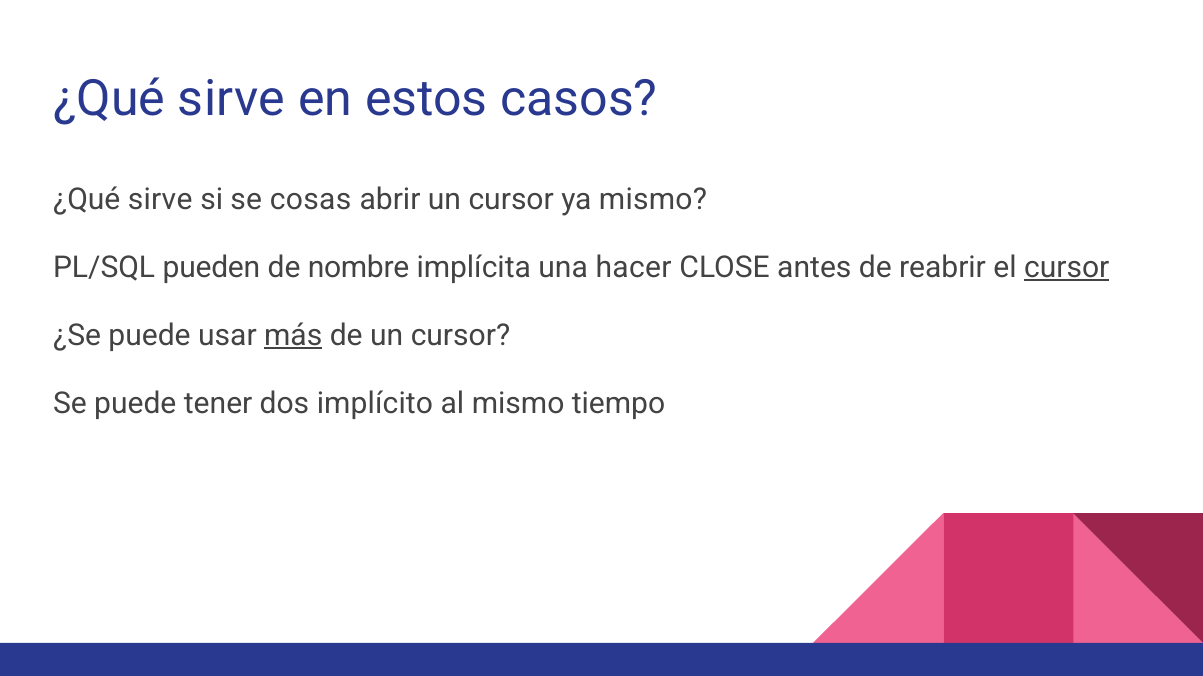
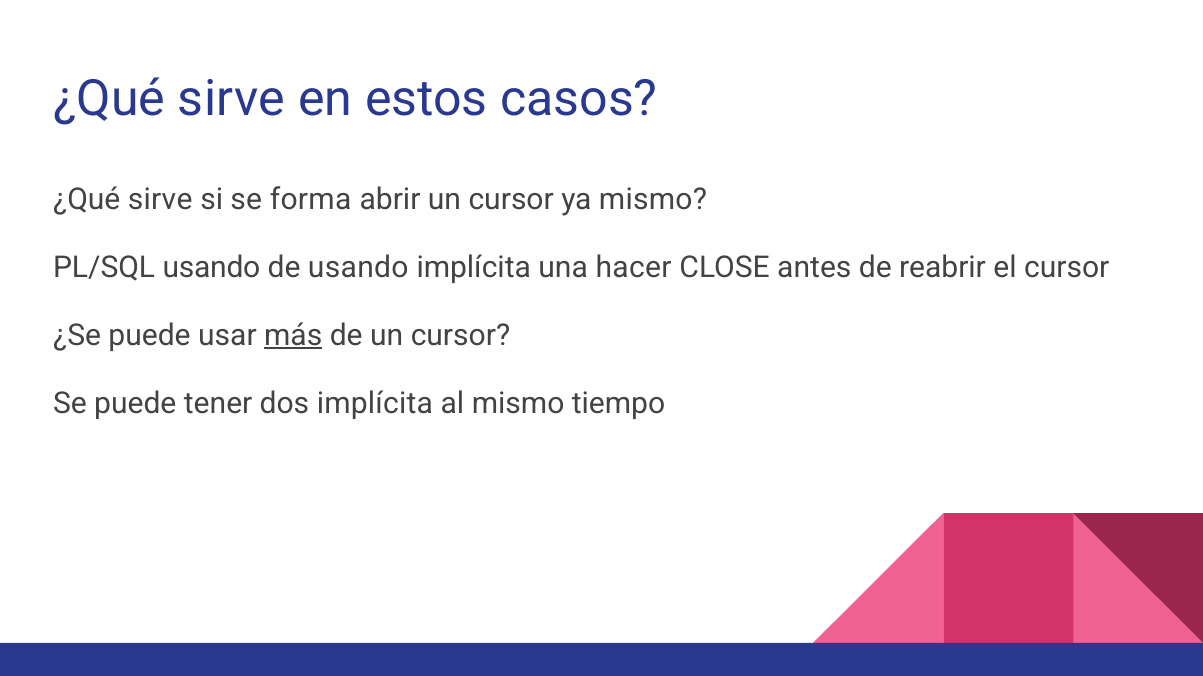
cosas: cosas -> forma (311, 199)
PL/SQL pueden: pueden -> usando (211, 268)
de nombre: nombre -> usando (358, 268)
cursor underline: present -> none (1067, 268)
dos implícito: implícito -> implícita (375, 404)
